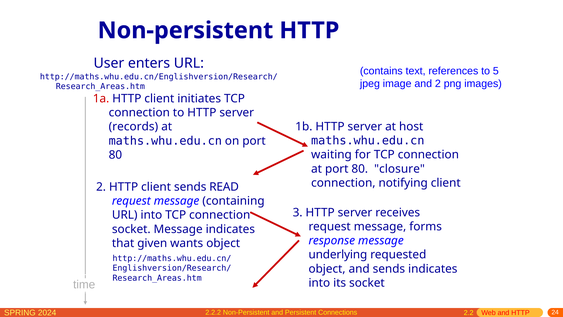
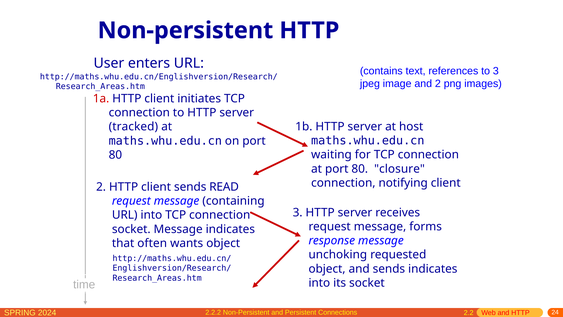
to 5: 5 -> 3 (496, 71)
records: records -> tracked (133, 127)
given: given -> often (152, 243)
underlying: underlying -> unchoking (338, 255)
